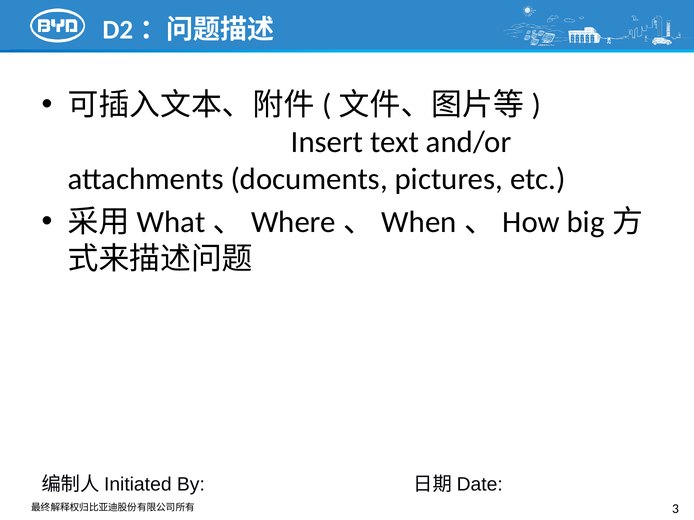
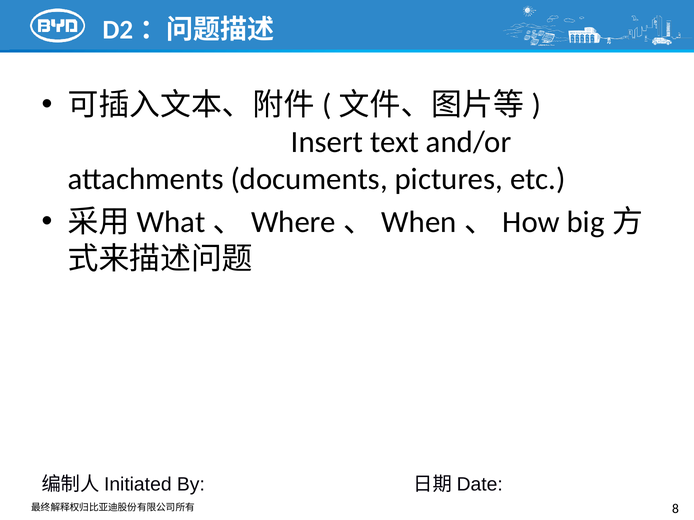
3: 3 -> 8 (675, 510)
